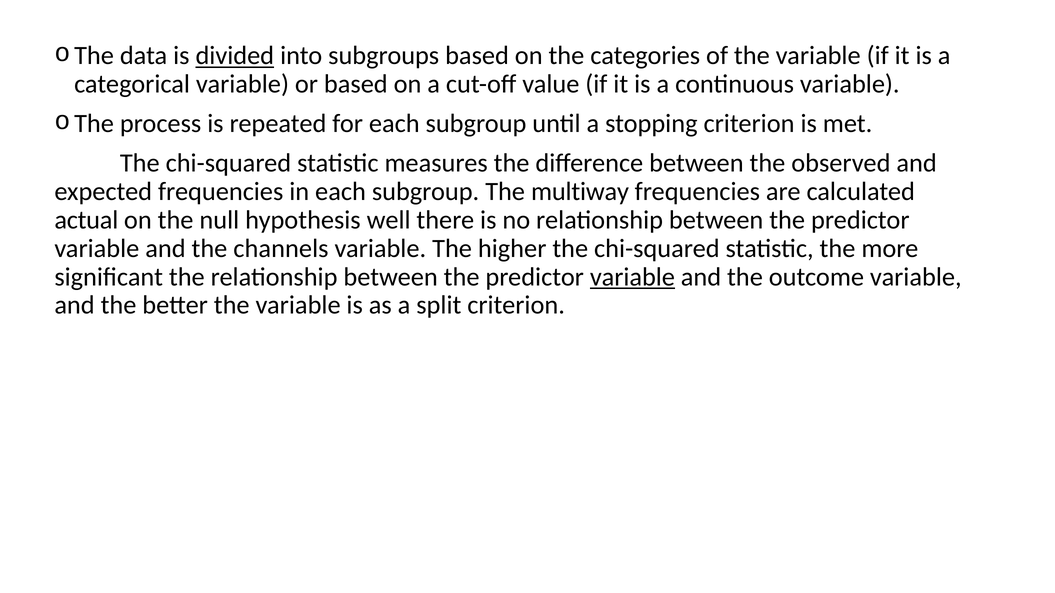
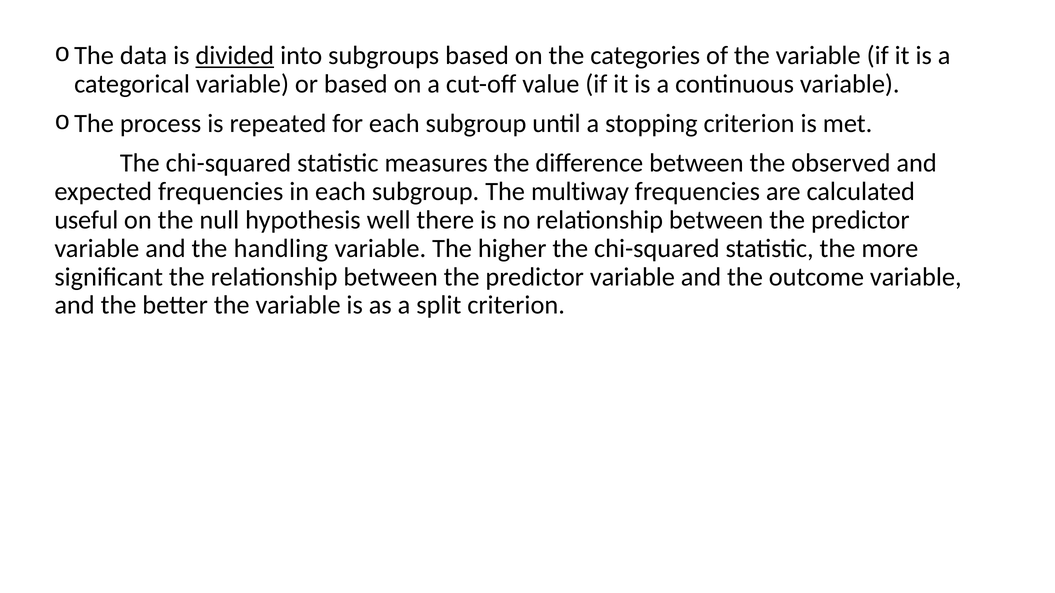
actual: actual -> useful (86, 220)
channels: channels -> handling (281, 249)
variable underline: present -> none (632, 277)
